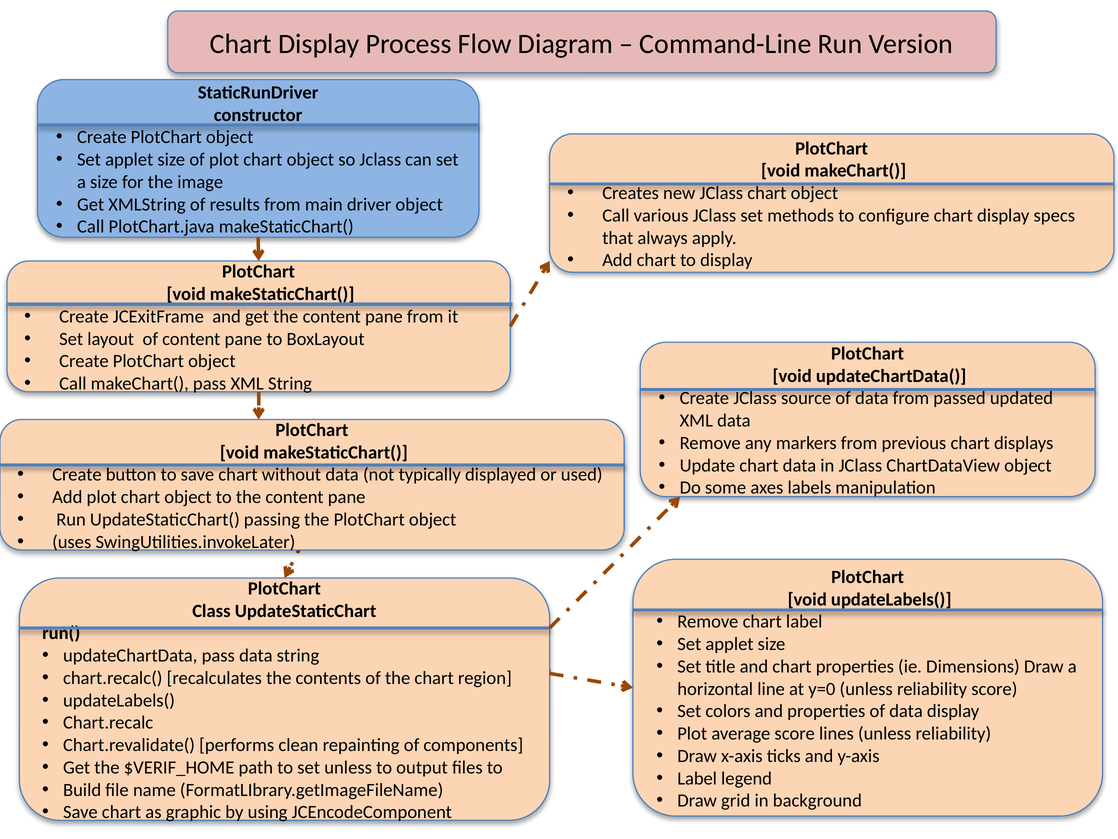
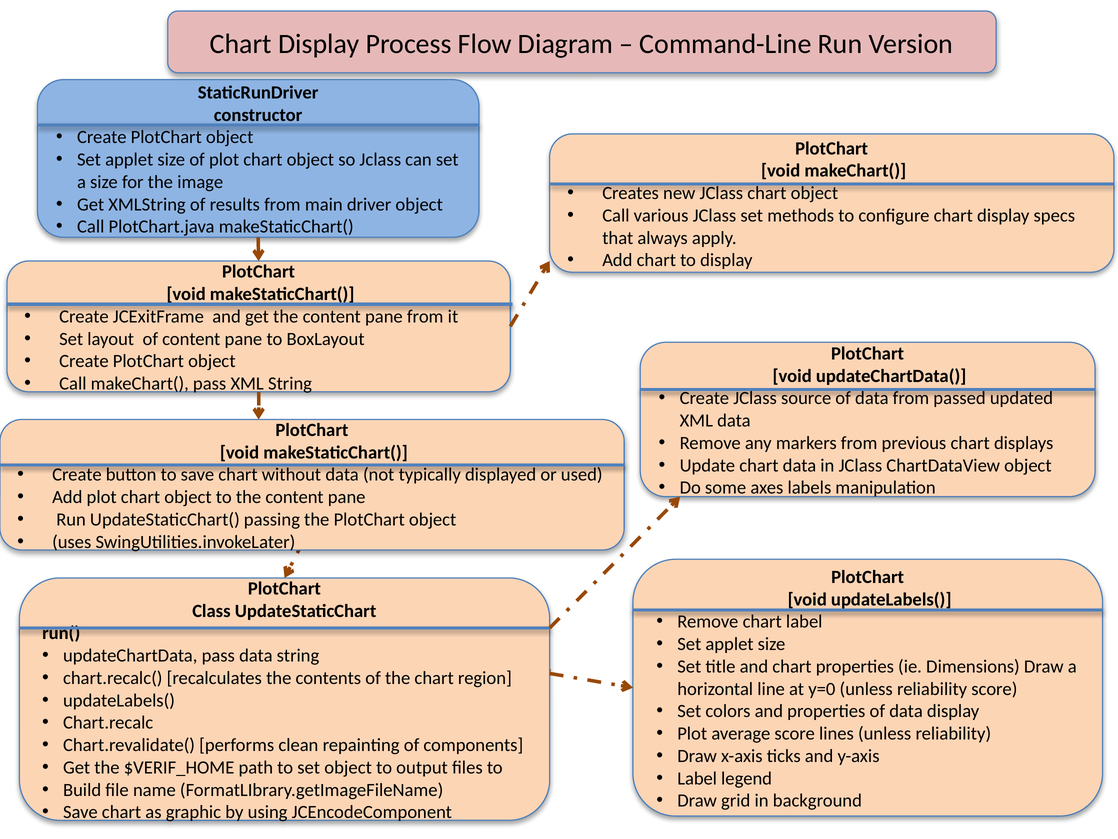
set unless: unless -> object (348, 767)
